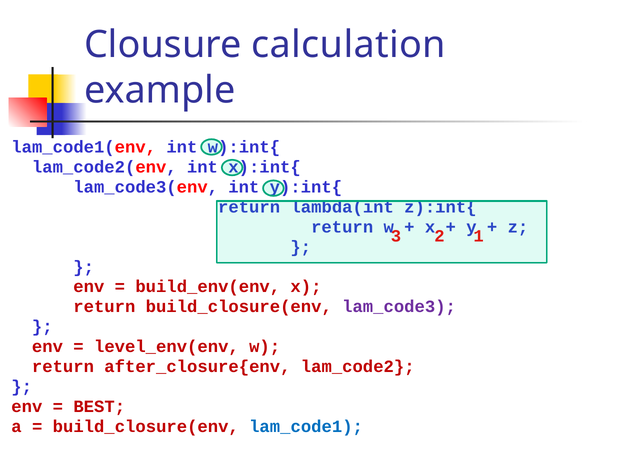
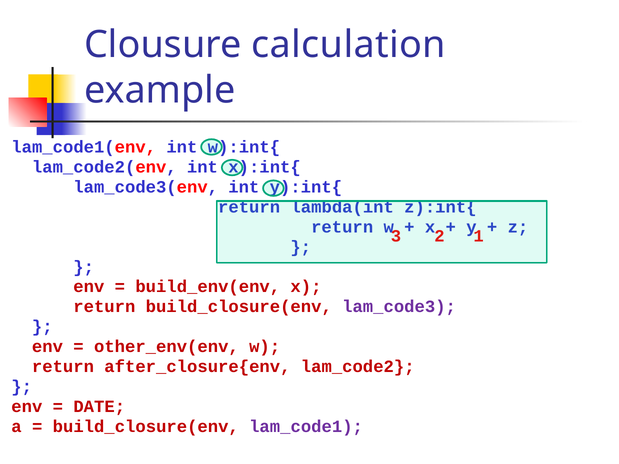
level_env(env: level_env(env -> other_env(env (166, 347)
BEST: BEST -> DATE (99, 407)
lam_code1 colour: blue -> purple (306, 427)
